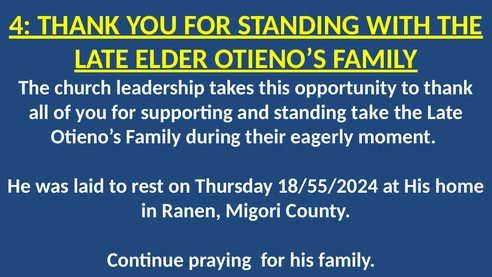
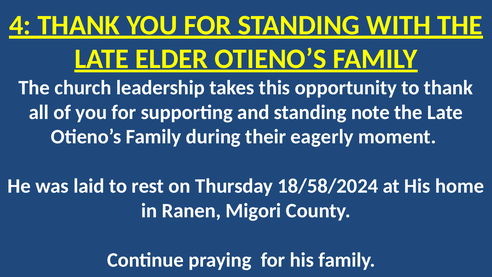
take: take -> note (370, 112)
18/55/2024: 18/55/2024 -> 18/58/2024 (328, 186)
